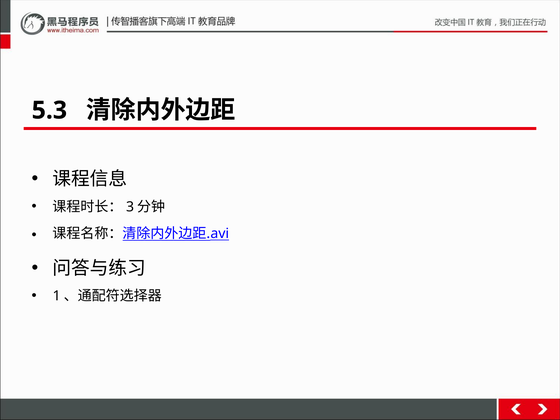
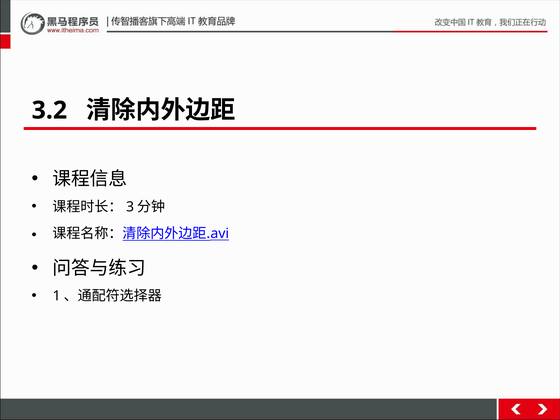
5.3: 5.3 -> 3.2 (49, 110)
